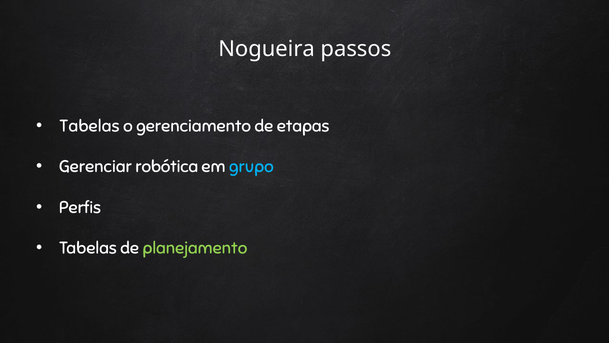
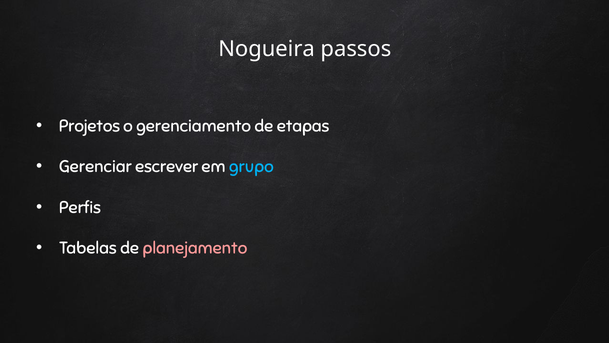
Tabelas: Tabelas -> Projetos (89, 126)
robótica: robótica -> escrever (167, 167)
planejamento colour: light green -> pink (195, 248)
